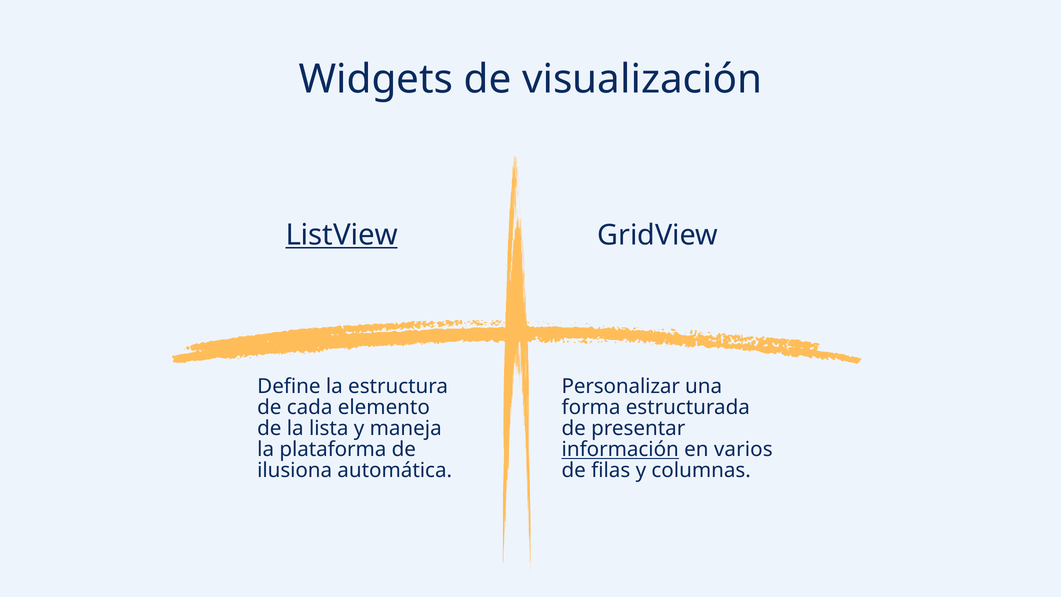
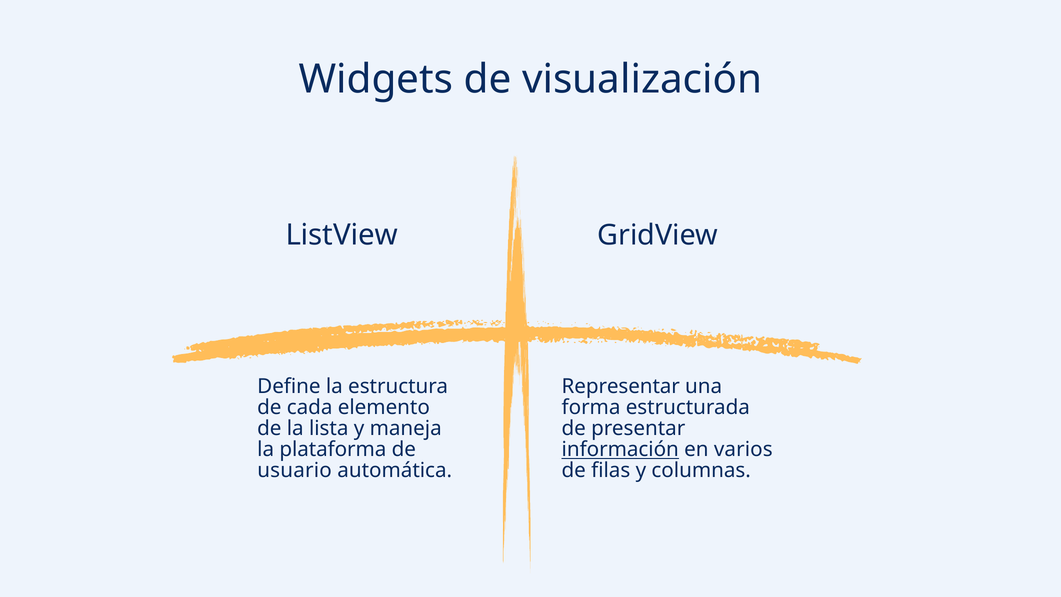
ListView underline: present -> none (342, 235)
Personalizar: Personalizar -> Representar (621, 386)
ilusiona: ilusiona -> usuario (295, 471)
